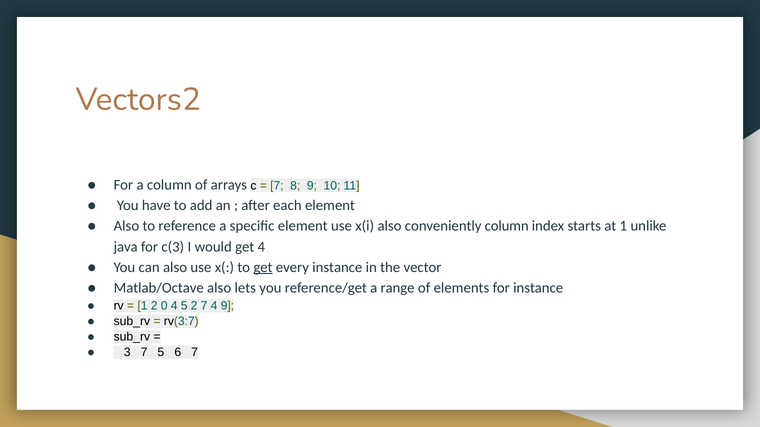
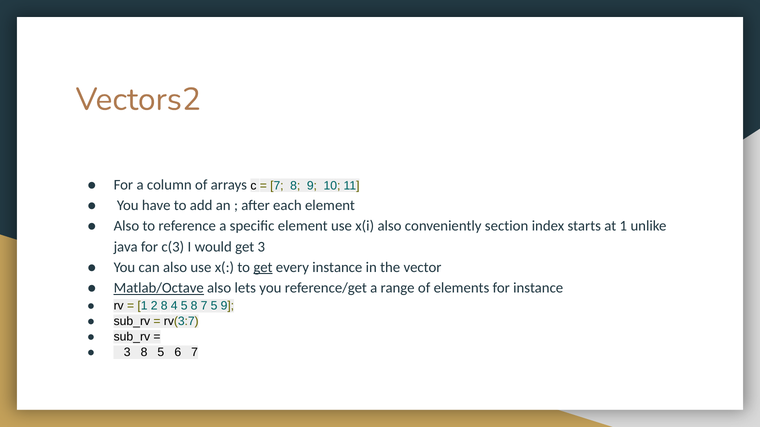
conveniently column: column -> section (507, 226)
get 4: 4 -> 3 (261, 247)
Matlab/Octave underline: none -> present (159, 288)
2 0: 0 -> 8 (164, 306)
5 2: 2 -> 8 (194, 306)
7 4: 4 -> 5 (214, 306)
3 7: 7 -> 8 (144, 353)
